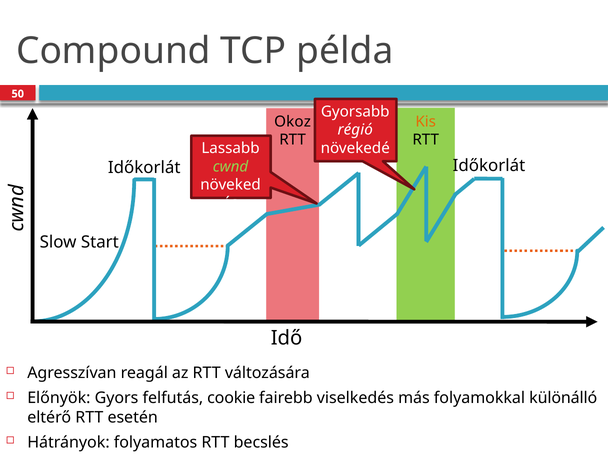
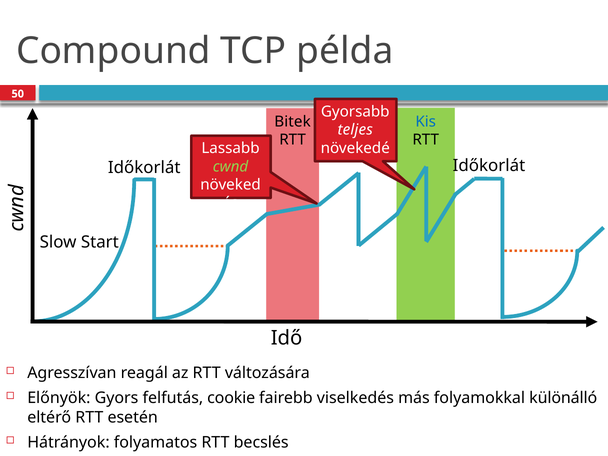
Okoz: Okoz -> Bitek (293, 121)
Kis colour: orange -> blue (426, 121)
régió: régió -> teljes (355, 130)
